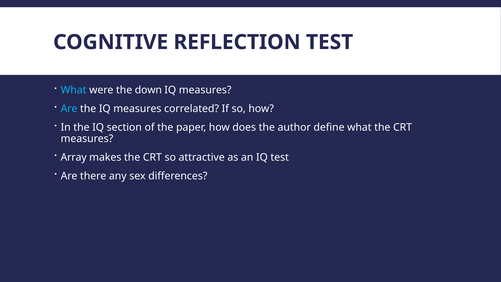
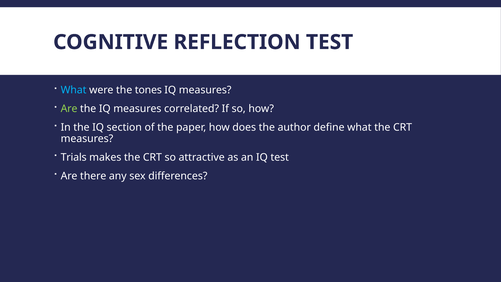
down: down -> tones (148, 90)
Are colour: light blue -> light green (69, 109)
Array: Array -> Trials (74, 157)
